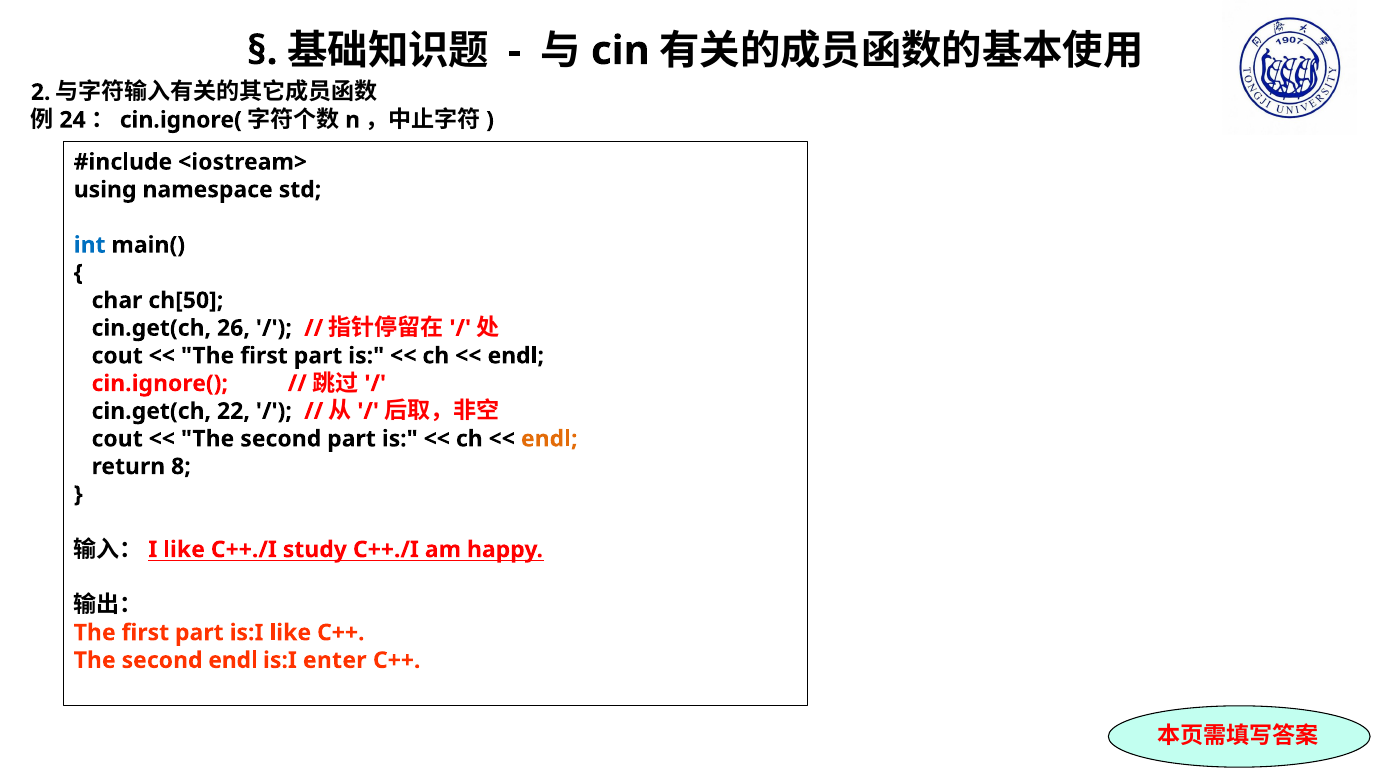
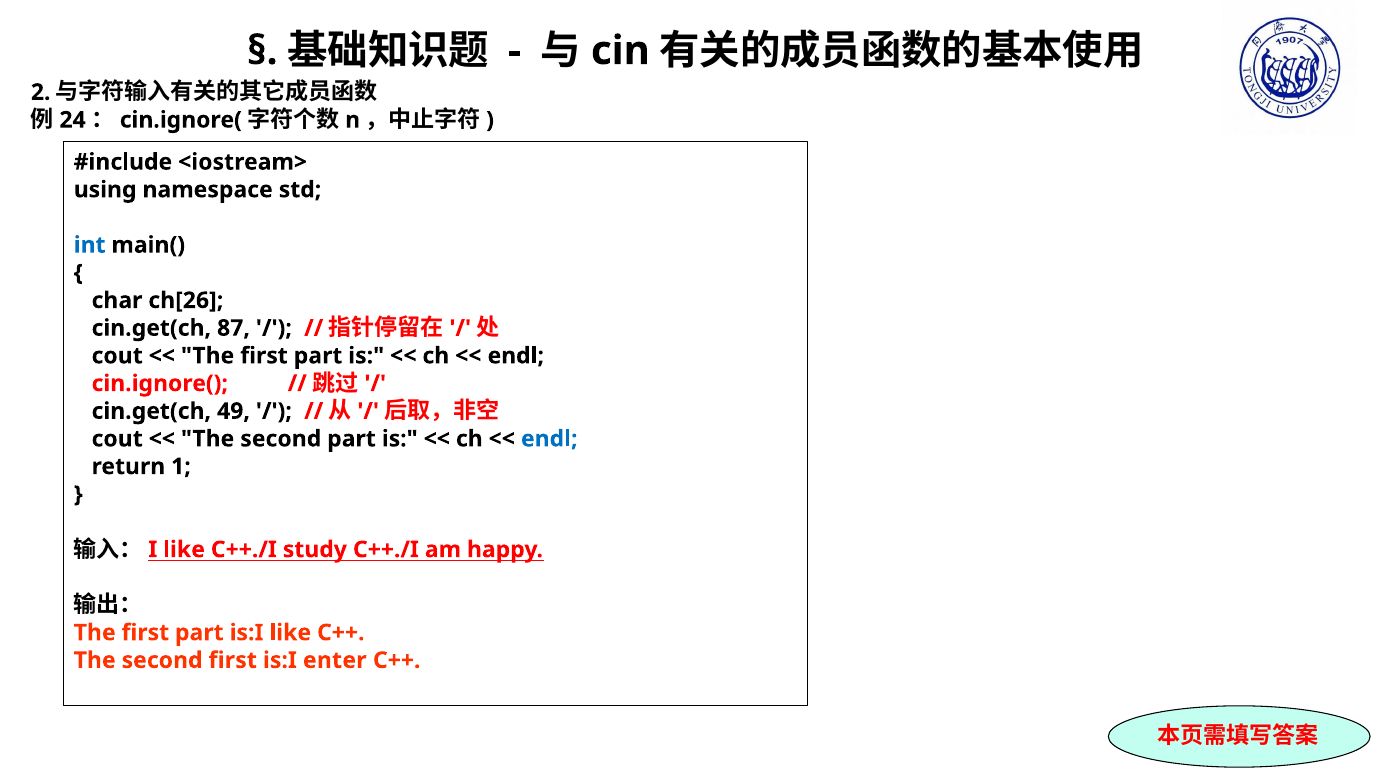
ch[50: ch[50 -> ch[26 (186, 300)
26: 26 -> 87 (233, 328)
22: 22 -> 49 (233, 411)
endl colour: orange -> blue (549, 439)
8: 8 -> 1 (181, 467)
second endl: endl -> first (233, 660)
